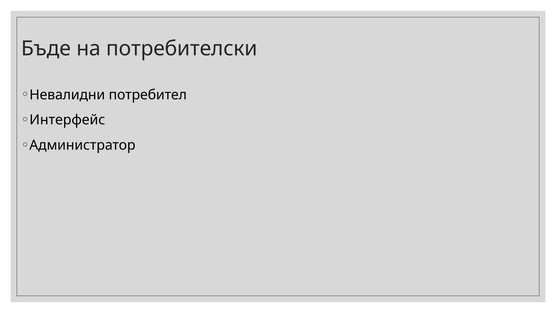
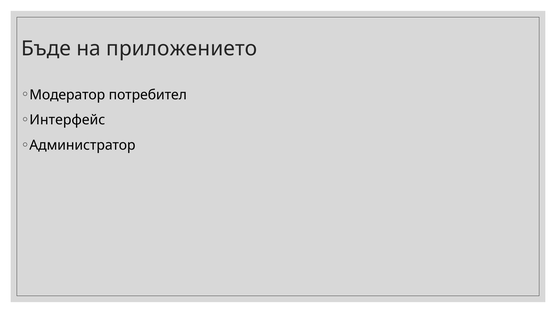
потребителски: потребителски -> приложението (182, 49)
Невалидни: Невалидни -> Модератор (67, 95)
